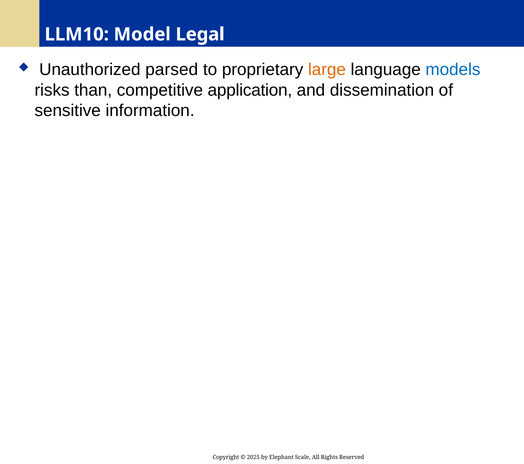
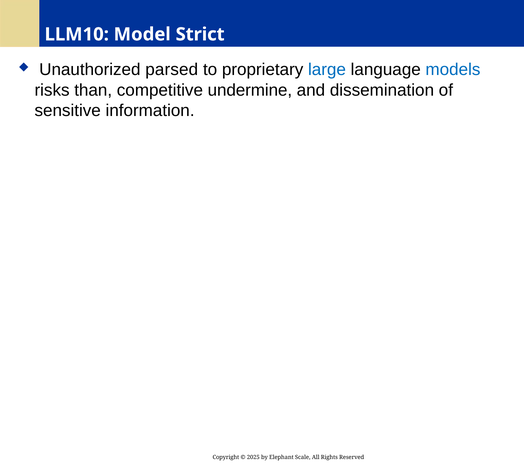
Legal: Legal -> Strict (200, 34)
large colour: orange -> blue (327, 70)
application: application -> undermine (250, 90)
